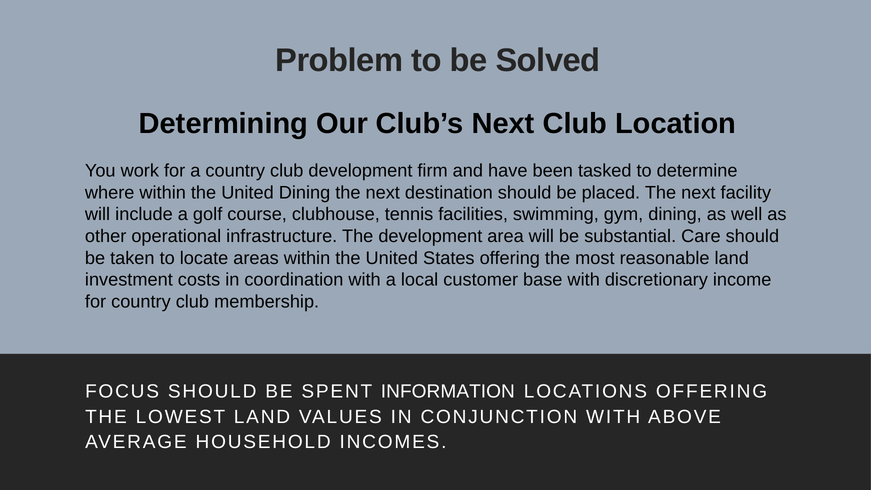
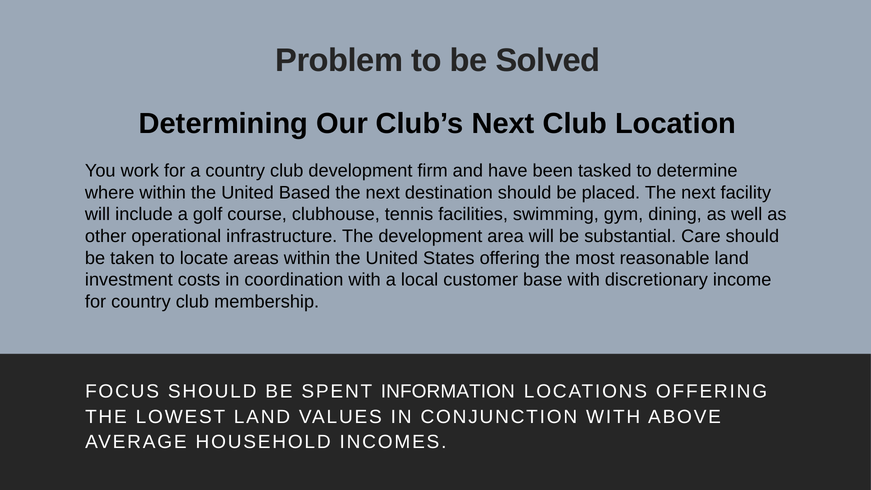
United Dining: Dining -> Based (305, 193)
